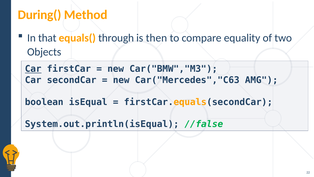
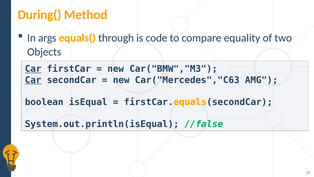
that: that -> args (47, 38)
then: then -> code (157, 38)
Car underline: none -> present (33, 80)
